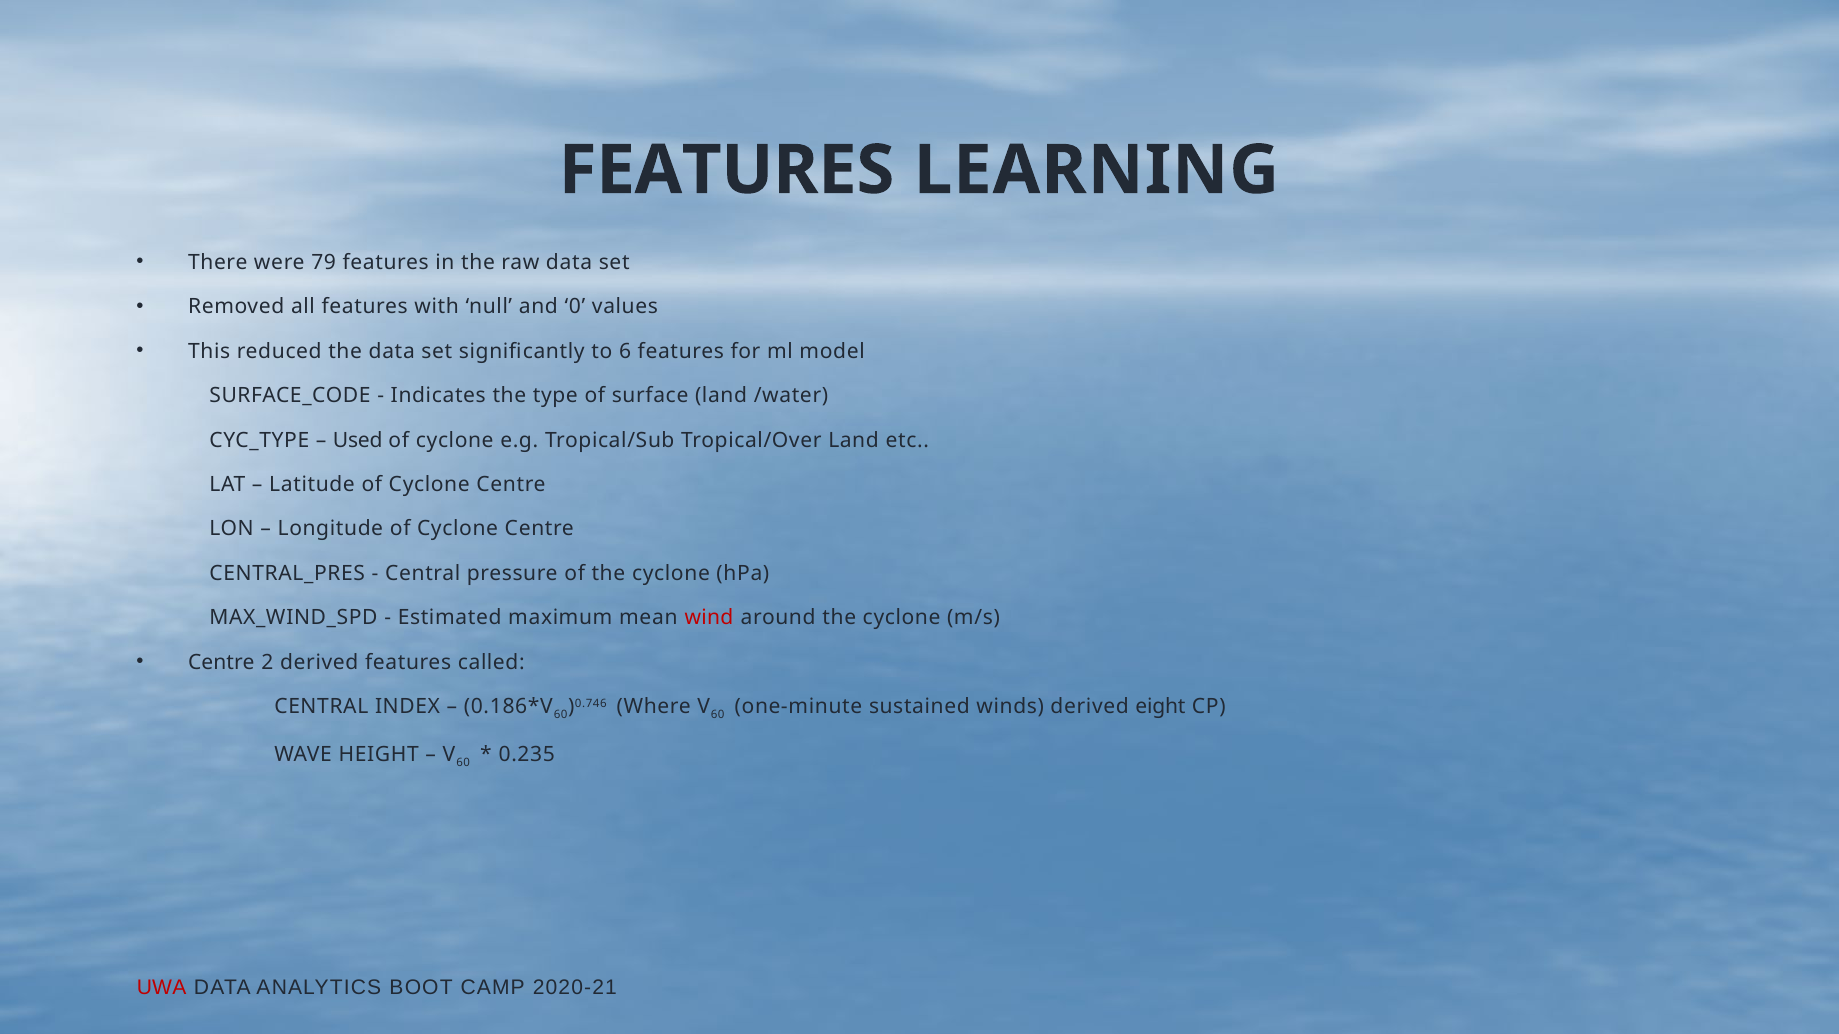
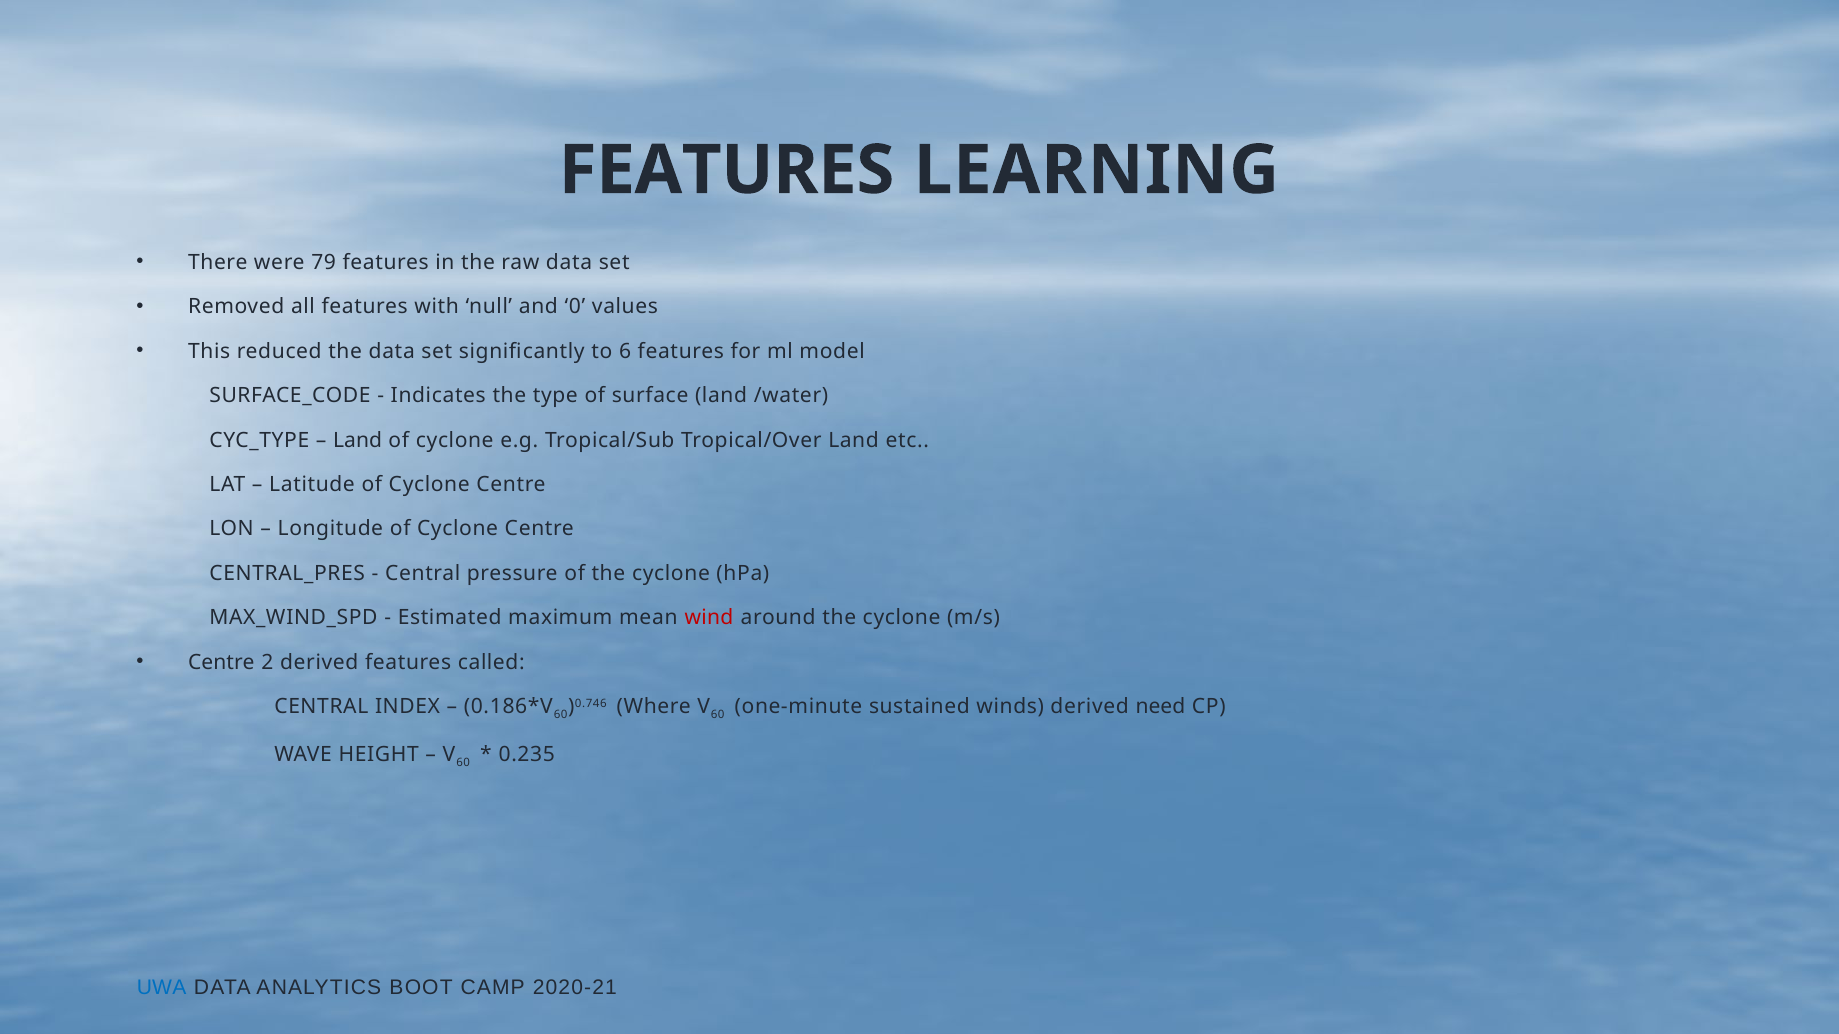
Used: Used -> Land (358, 440)
eight: eight -> need (1160, 707)
UWA colour: red -> blue (162, 988)
